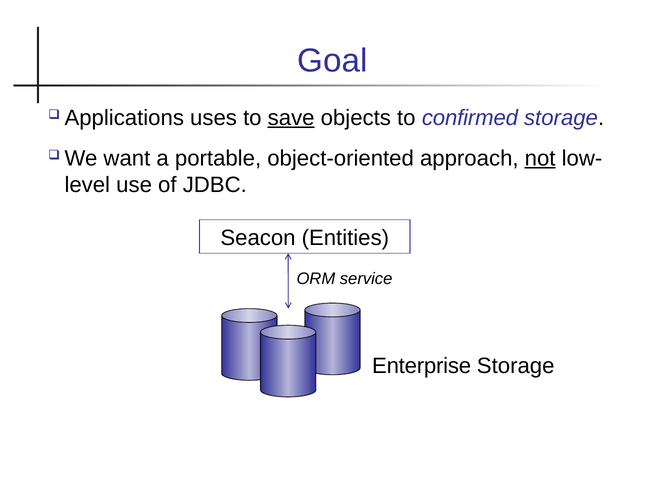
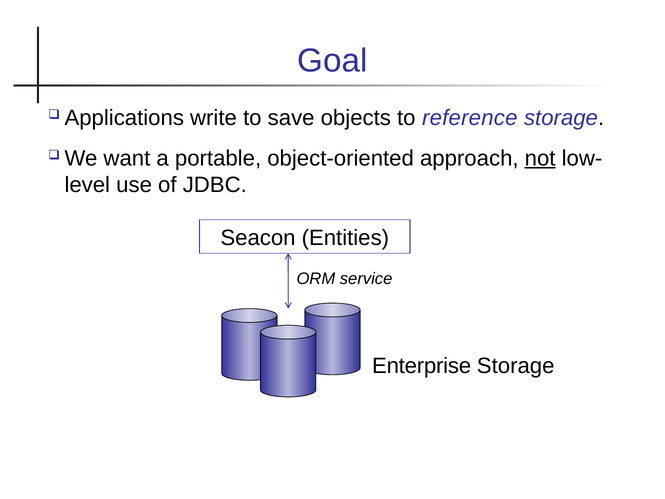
uses: uses -> write (213, 118)
save underline: present -> none (291, 118)
confirmed: confirmed -> reference (470, 118)
